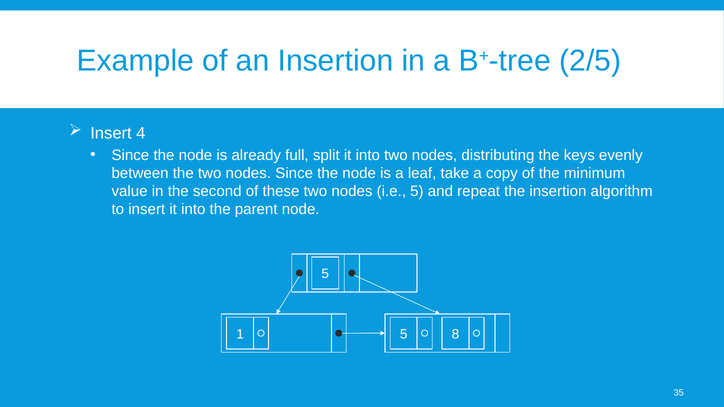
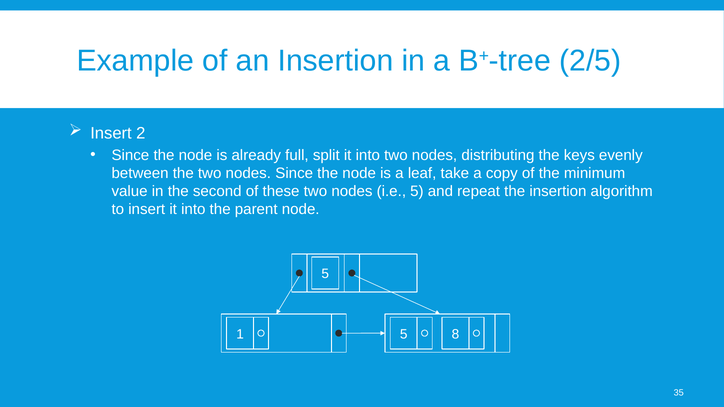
4: 4 -> 2 (141, 133)
